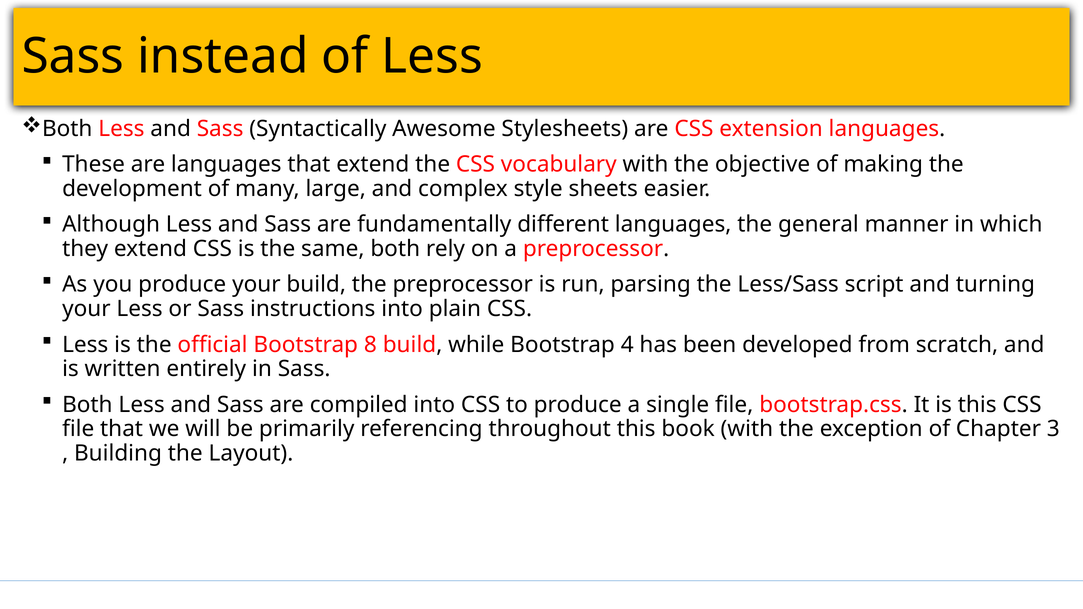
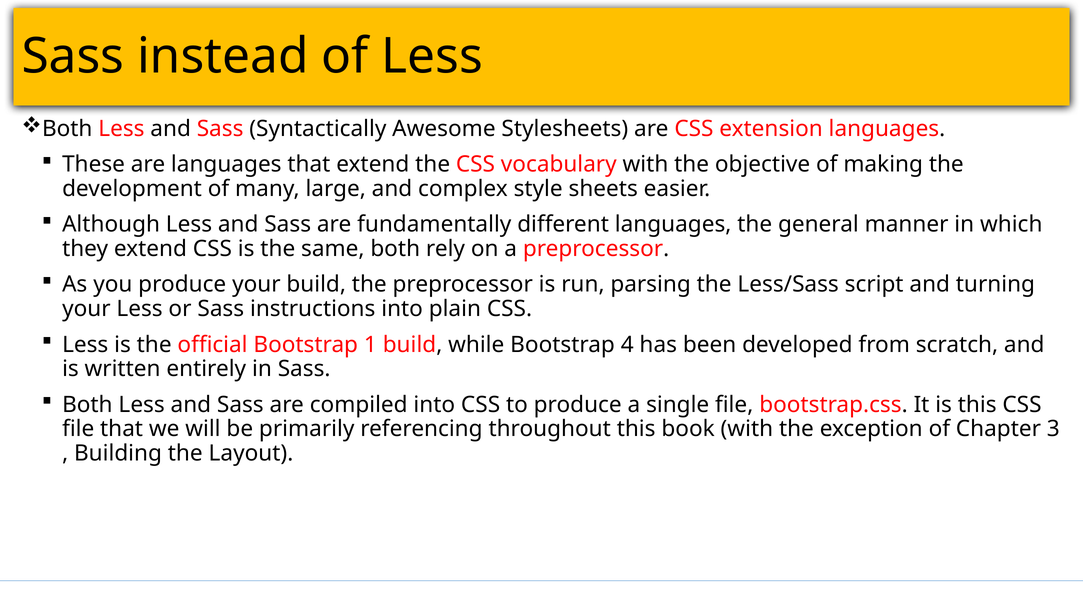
8: 8 -> 1 (370, 345)
